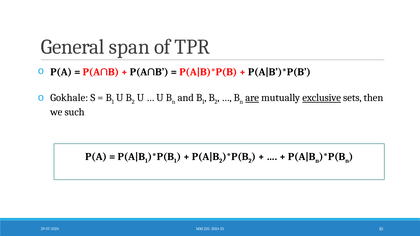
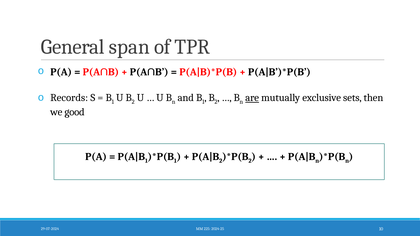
Gokhale: Gokhale -> Records (69, 98)
exclusive underline: present -> none (322, 98)
such: such -> good (75, 112)
